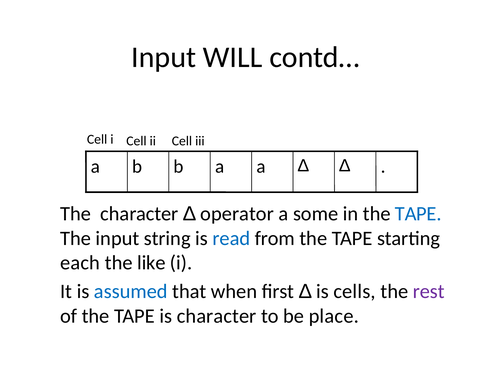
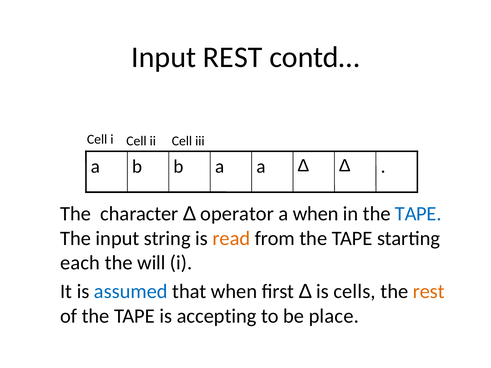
Input WILL: WILL -> REST (233, 57)
a some: some -> when (316, 214)
read colour: blue -> orange (231, 238)
like: like -> will (151, 263)
rest colour: purple -> orange (429, 292)
is character: character -> accepting (217, 316)
